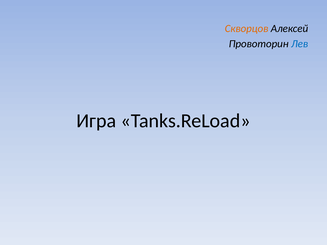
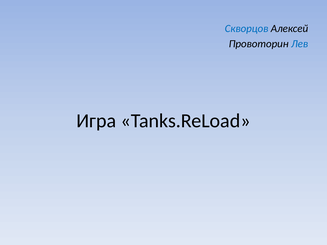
Скворцов colour: orange -> blue (247, 29)
